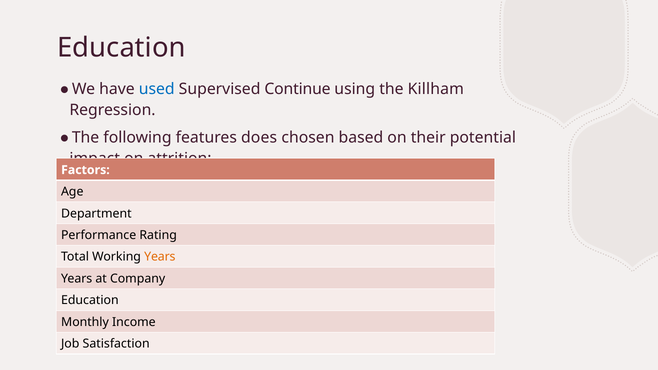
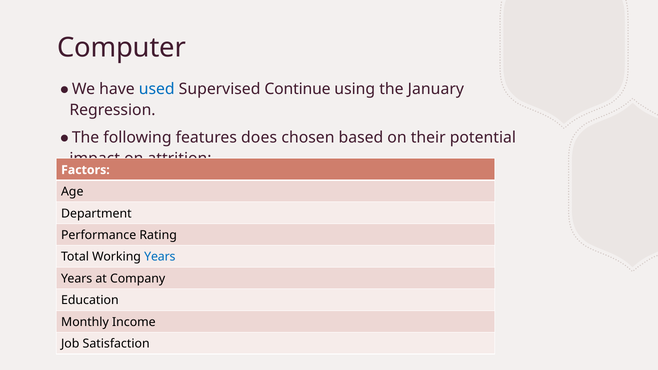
Education: Education -> Computer (122, 47)
Killham: Killham -> January (436, 89)
Years colour: orange -> blue (160, 257)
